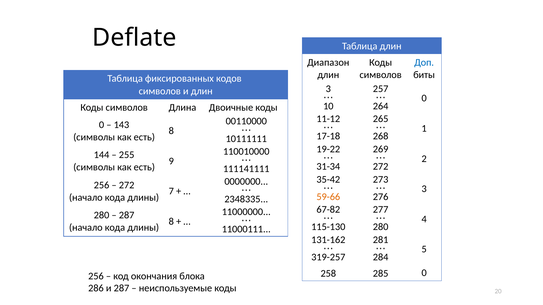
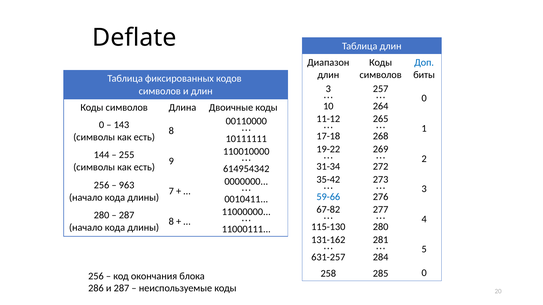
111141111: 111141111 -> 614954342 (246, 169)
272: 272 -> 963 (127, 185)
59-66 colour: orange -> blue (328, 197)
2348335: 2348335 -> 0010411 (246, 199)
319-257: 319-257 -> 631-257 (328, 258)
